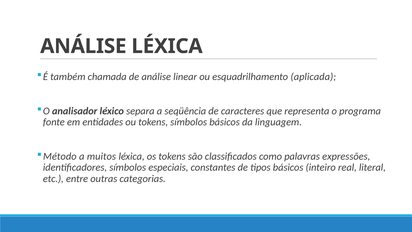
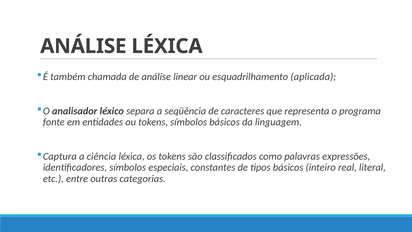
Método: Método -> Captura (60, 156)
muitos: muitos -> ciência (101, 156)
